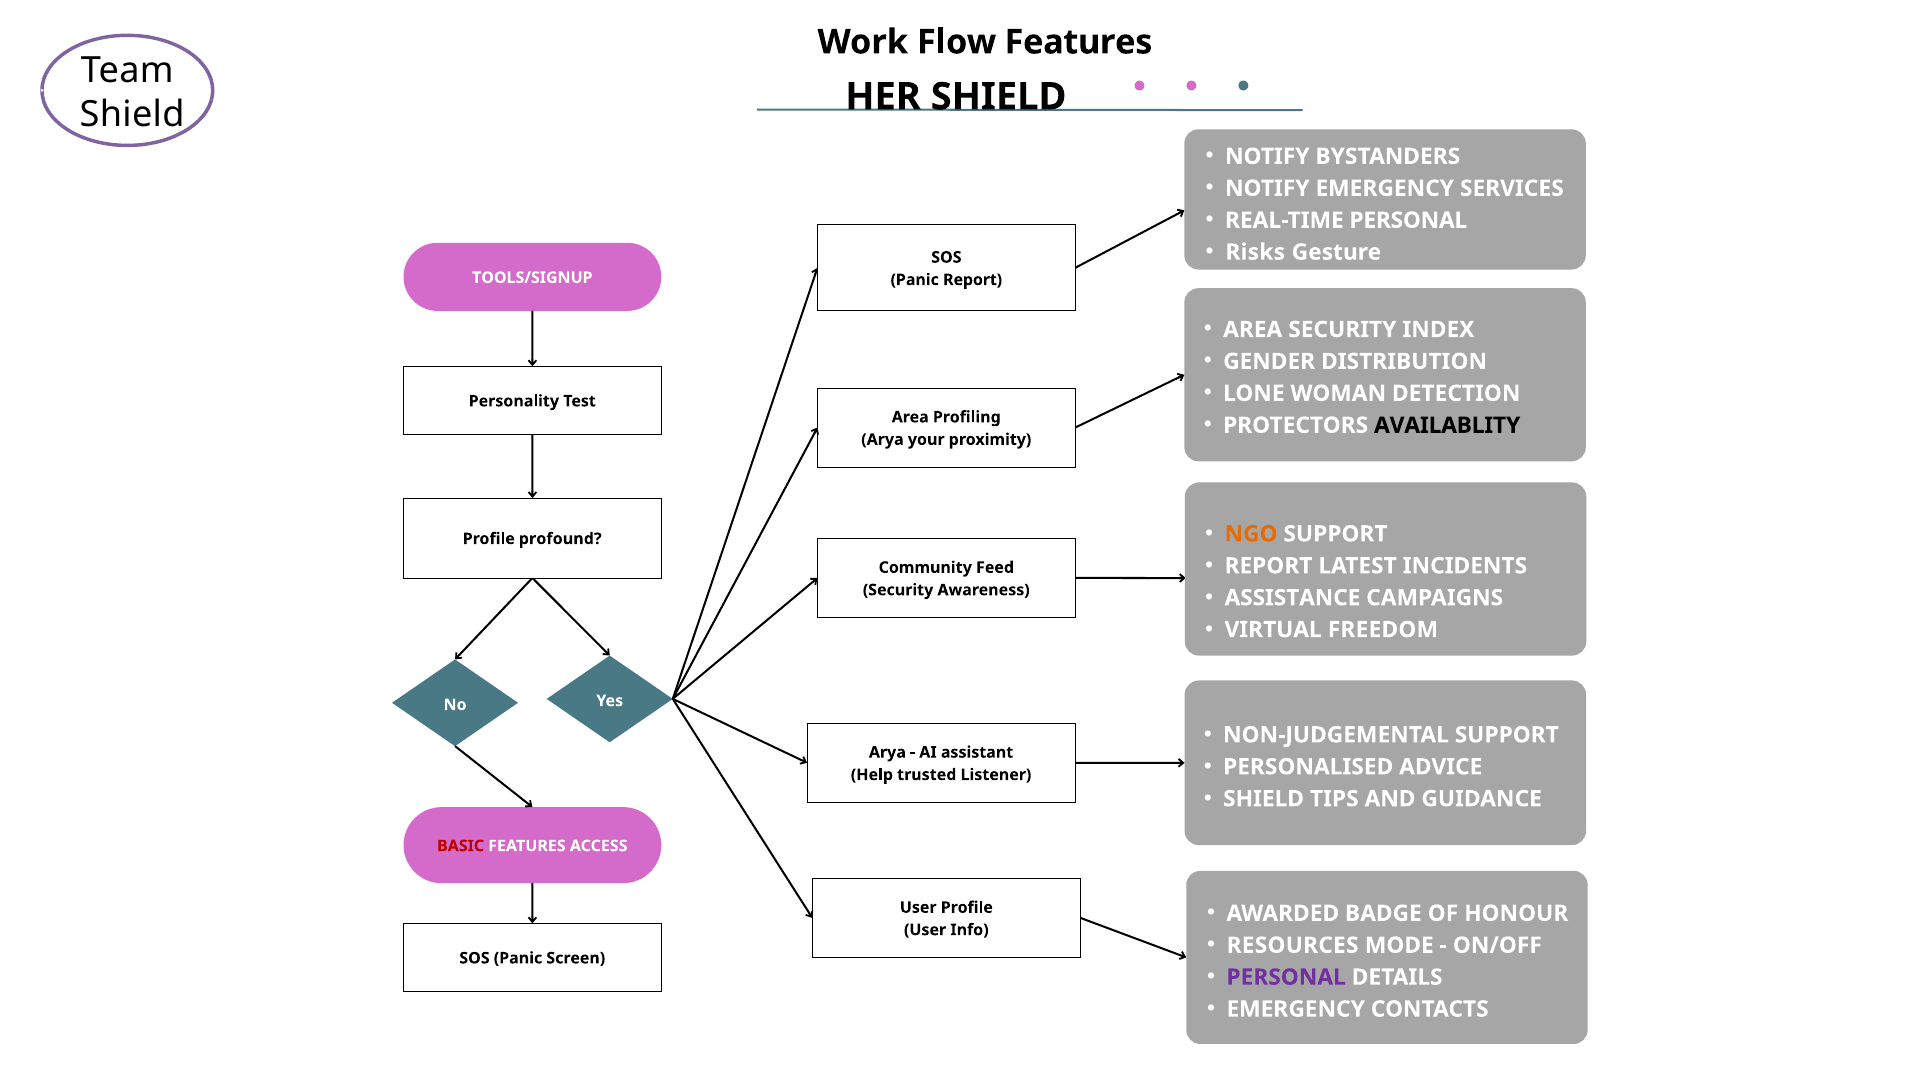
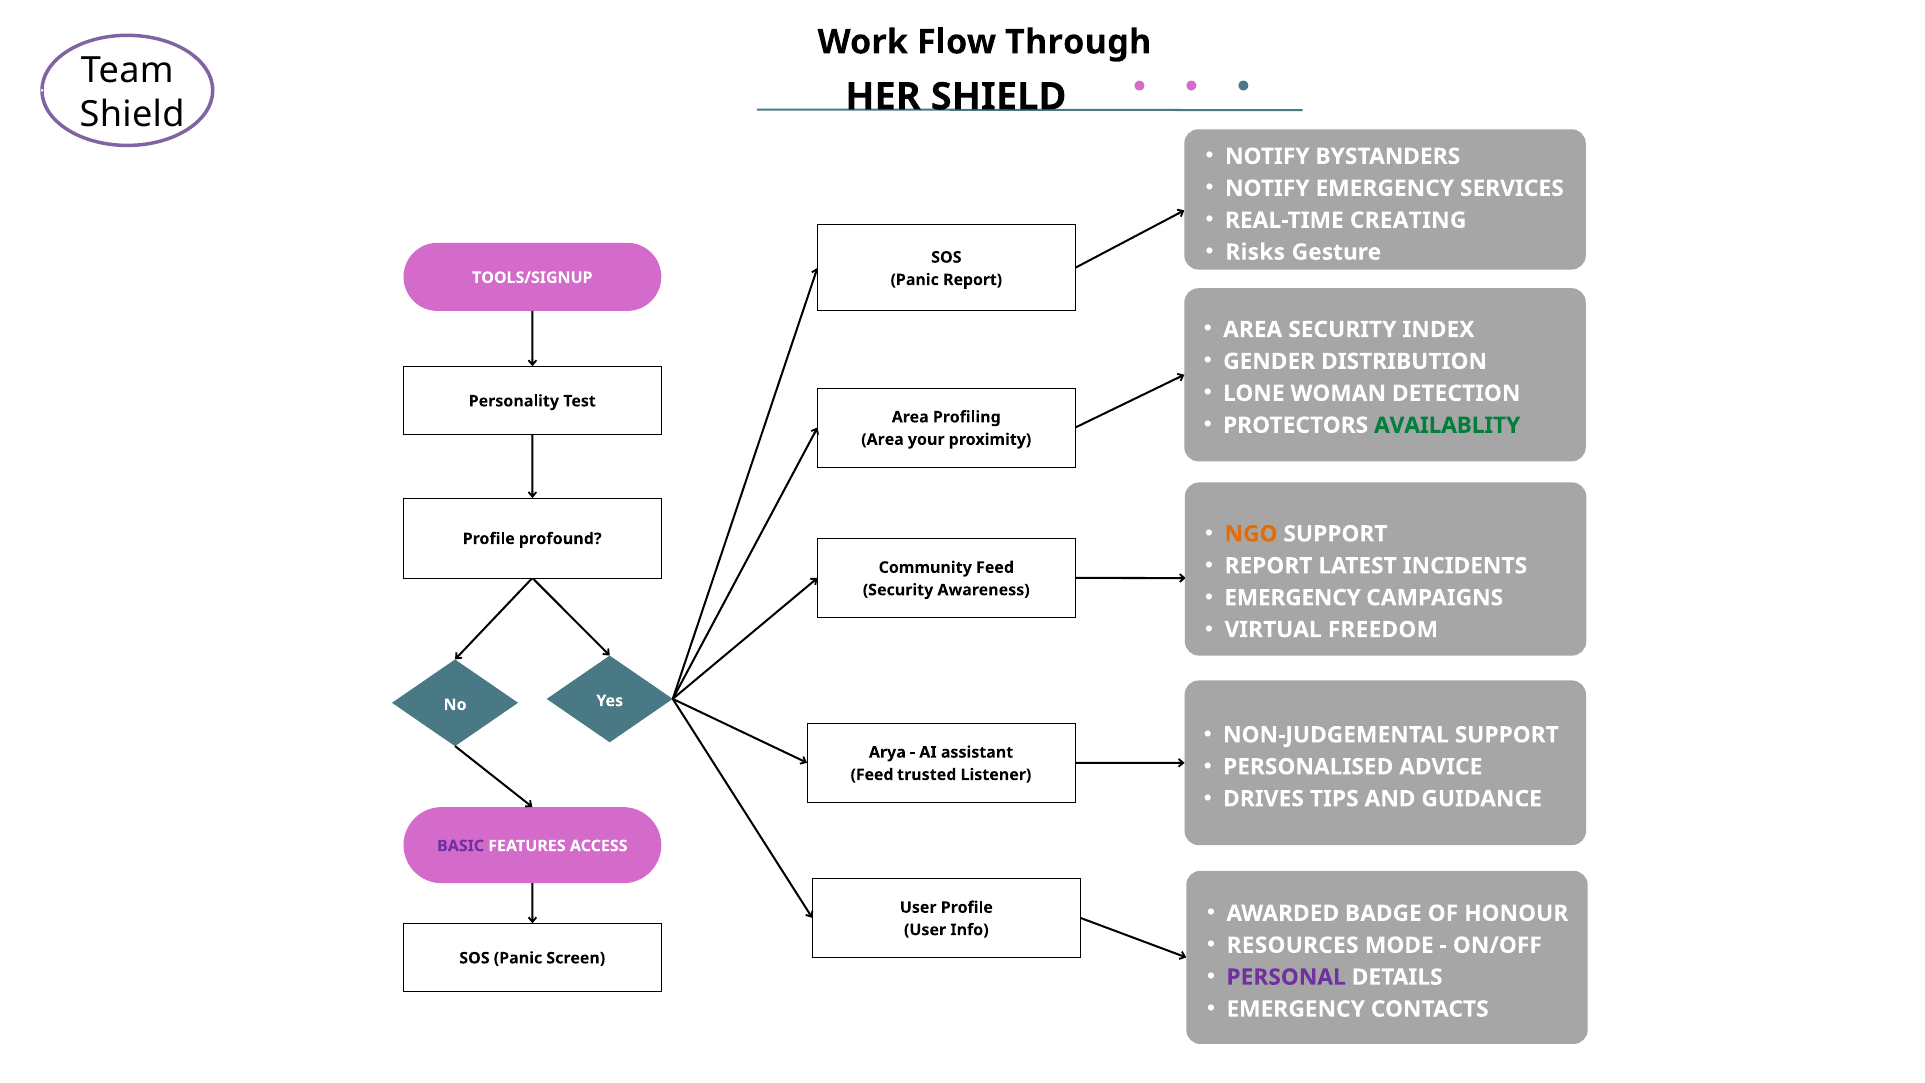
Flow Features: Features -> Through (1078, 42)
REAL-TIME PERSONAL: PERSONAL -> CREATING (1408, 220)
AVAILABLITY colour: black -> green (1447, 425)
Arya: Arya -> Area (882, 439)
ASSISTANCE: ASSISTANCE -> EMERGENCY (1293, 598)
Help: Help -> Feed (872, 775)
SHIELD: SHIELD -> DRIVES (1264, 799)
BASIC colour: red -> purple (461, 846)
